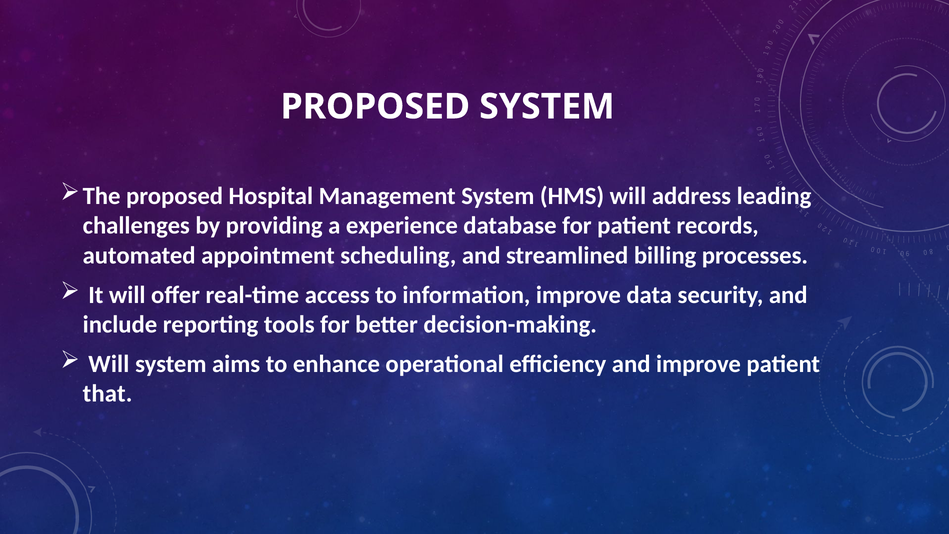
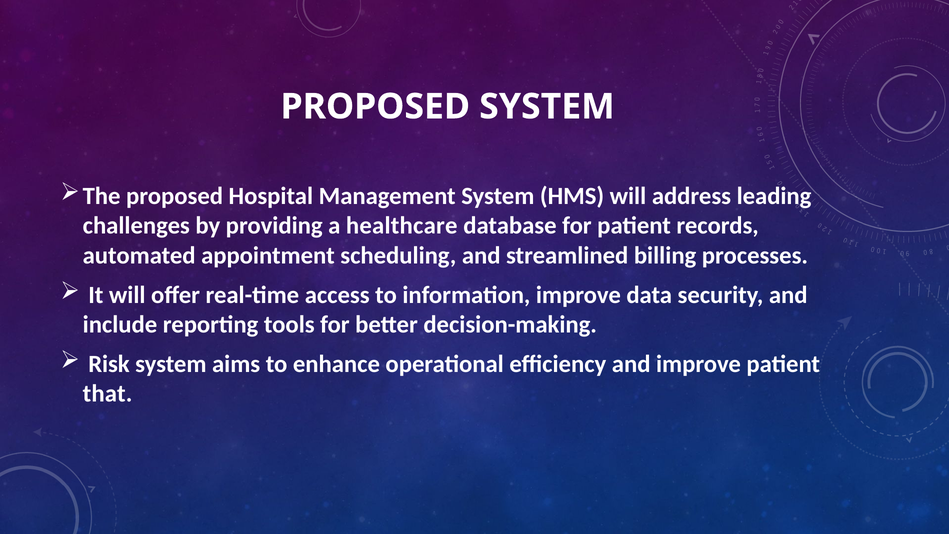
experience: experience -> healthcare (402, 226)
Will: Will -> Risk (109, 364)
